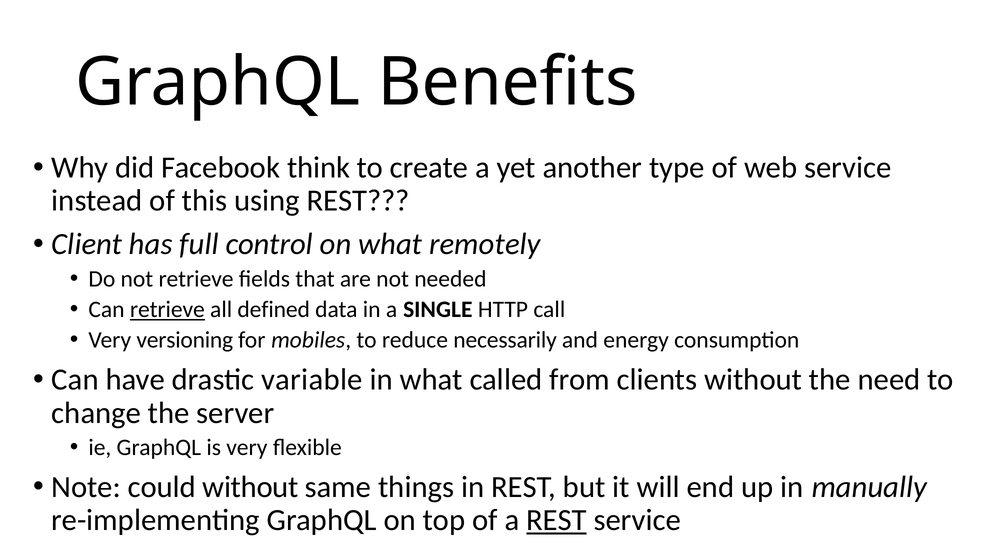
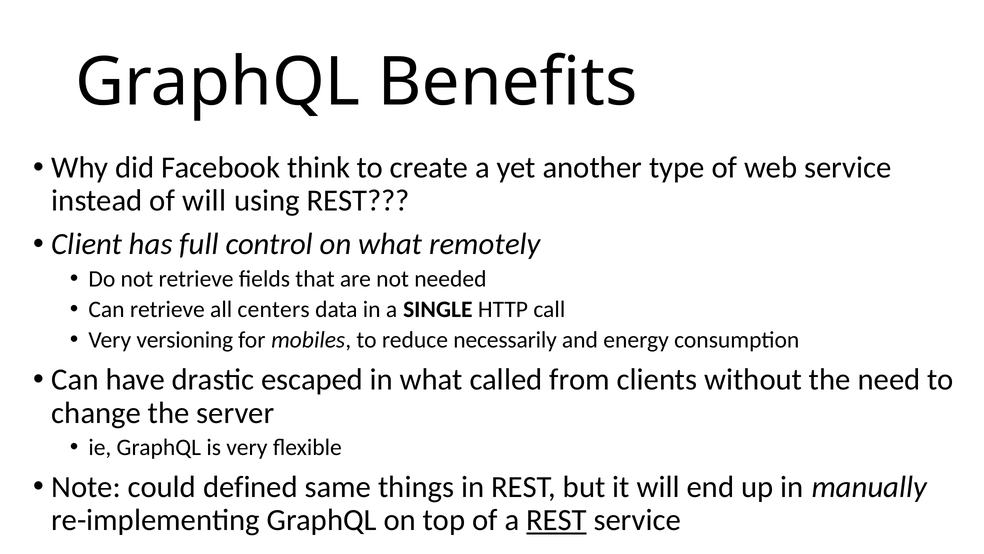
of this: this -> will (204, 201)
retrieve underline: present -> none (167, 309)
defined: defined -> centers (274, 309)
variable: variable -> escaped (312, 379)
could without: without -> defined (250, 487)
